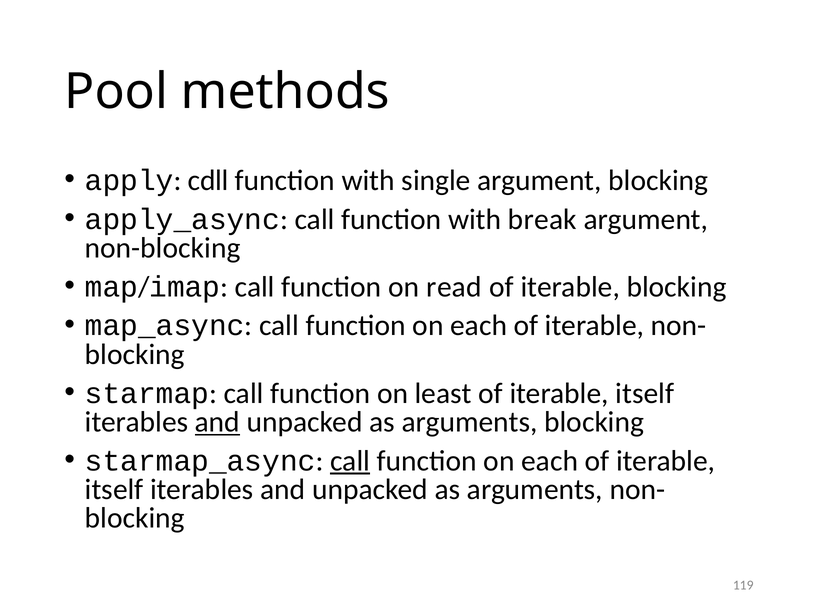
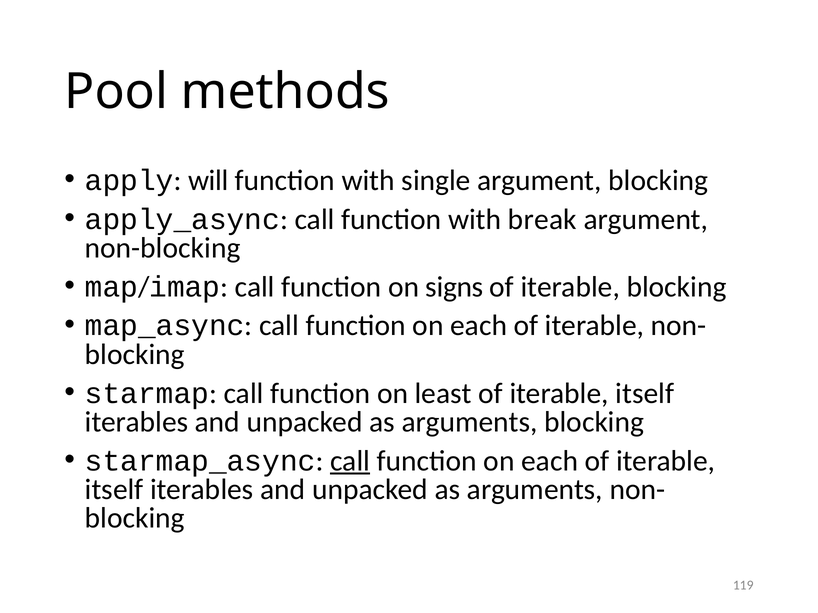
cdll: cdll -> will (208, 181)
read: read -> signs (454, 287)
and underline: present -> none (217, 422)
